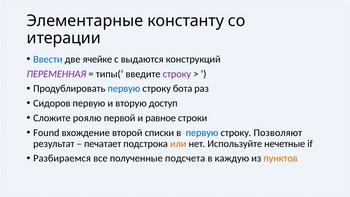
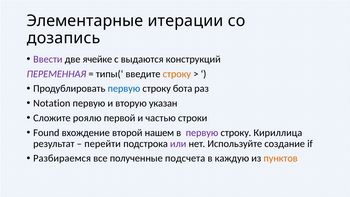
константу: константу -> итерации (185, 21)
итерации: итерации -> дозапись (64, 38)
Ввести colour: blue -> purple (48, 59)
строку colour: purple -> orange (177, 74)
Сидоров: Сидоров -> Notation (52, 103)
доступ: доступ -> указан (163, 103)
равное: равное -> частью (161, 118)
списки: списки -> нашем (159, 133)
первую colour: blue -> purple (202, 133)
Позволяют: Позволяют -> Кириллица (278, 133)
печатает: печатает -> перейти (103, 144)
или colour: orange -> purple (178, 144)
нечетные: нечетные -> создание (285, 144)
